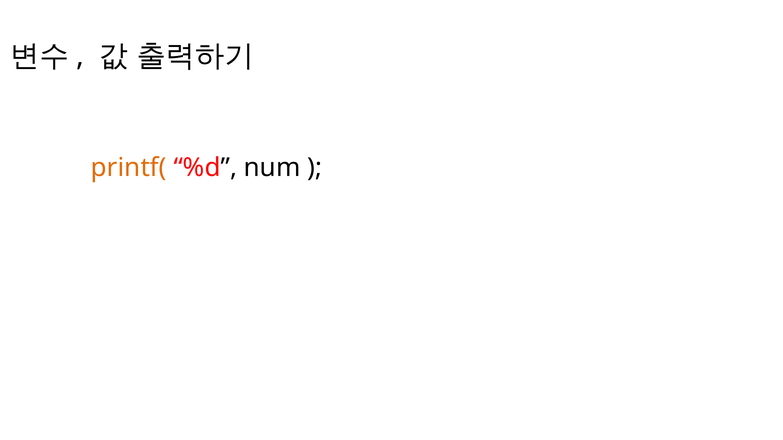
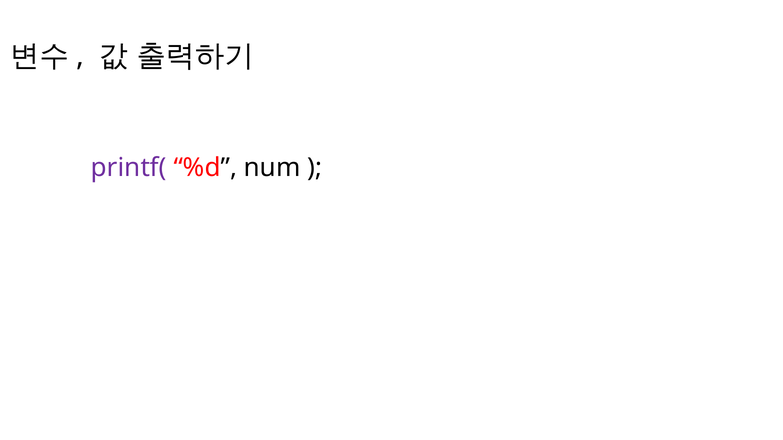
printf( colour: orange -> purple (129, 168)
